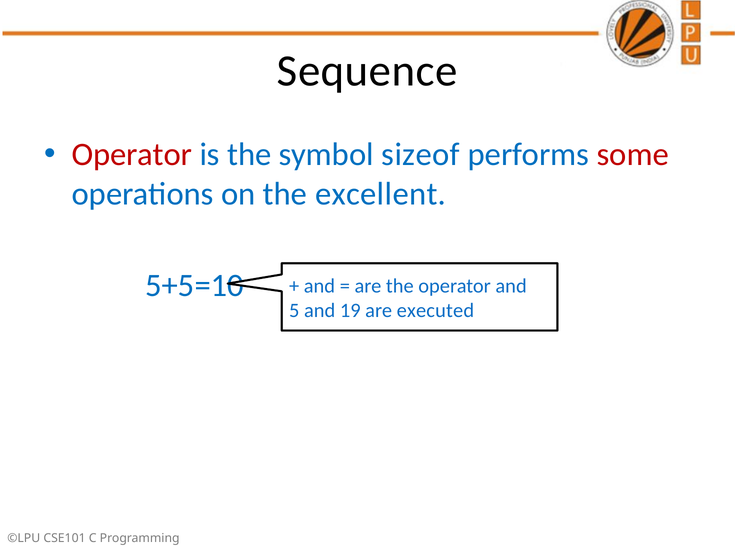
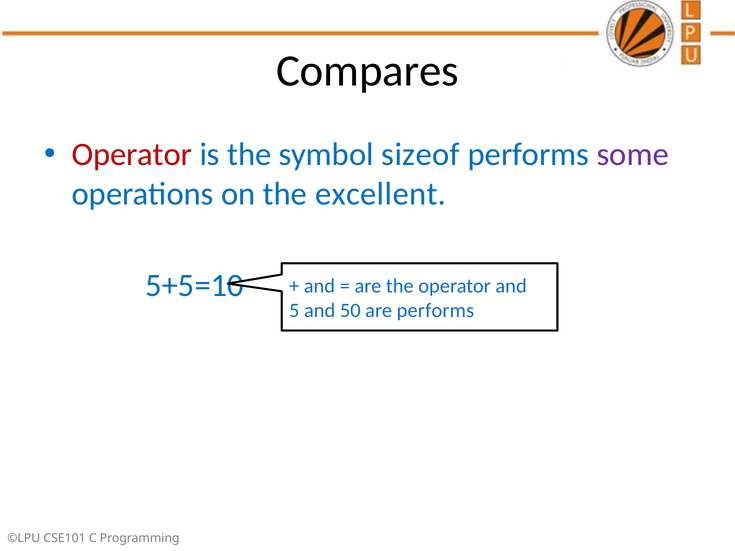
Sequence: Sequence -> Compares (368, 71)
some colour: red -> purple (633, 155)
19: 19 -> 50 (350, 311)
are executed: executed -> performs (435, 311)
